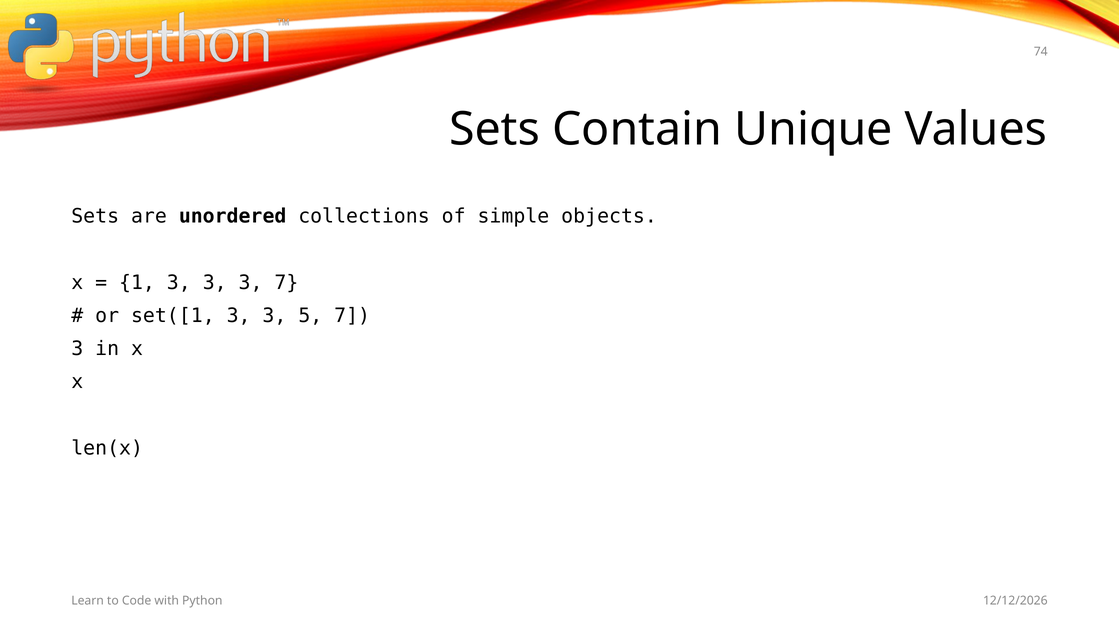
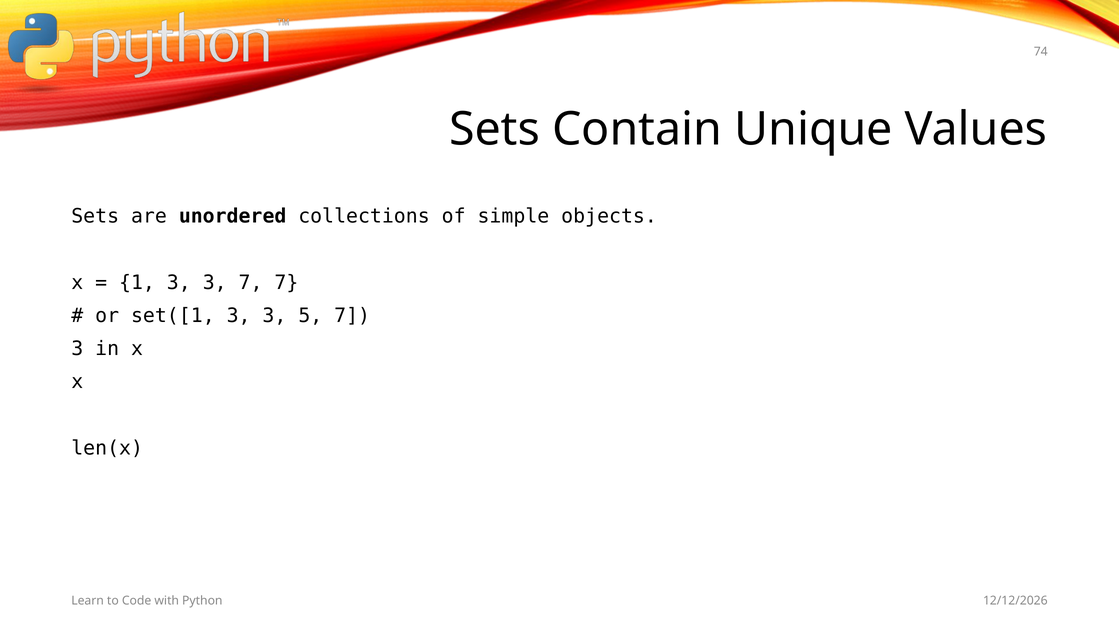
3 3 3: 3 -> 7 (251, 282)
